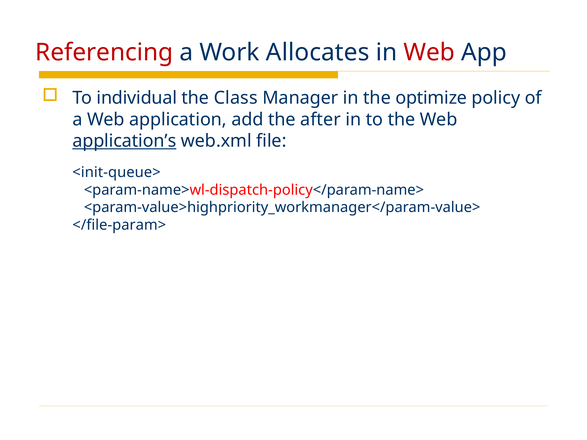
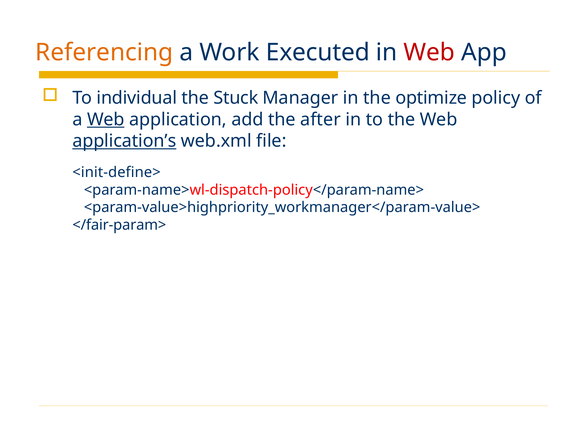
Referencing colour: red -> orange (104, 53)
Allocates: Allocates -> Executed (318, 53)
Class: Class -> Stuck (236, 98)
Web underline: none -> present (106, 120)
<init-queue>: <init-queue> -> <init-define> (117, 172)
</file-param>: </file-param> -> </fair-param> (119, 225)
